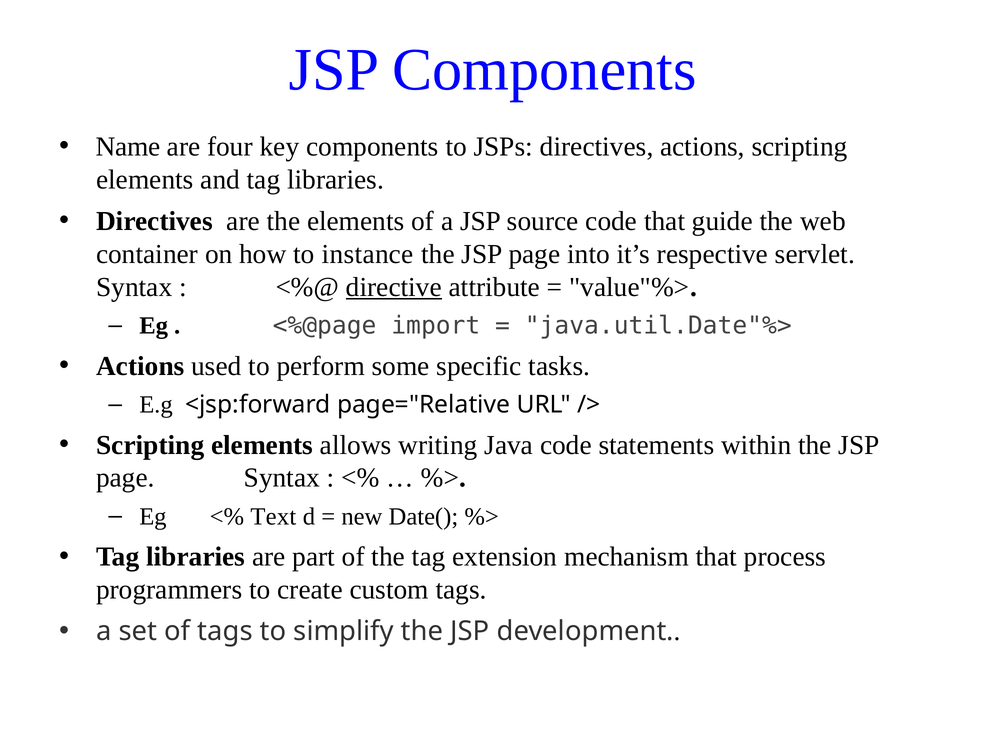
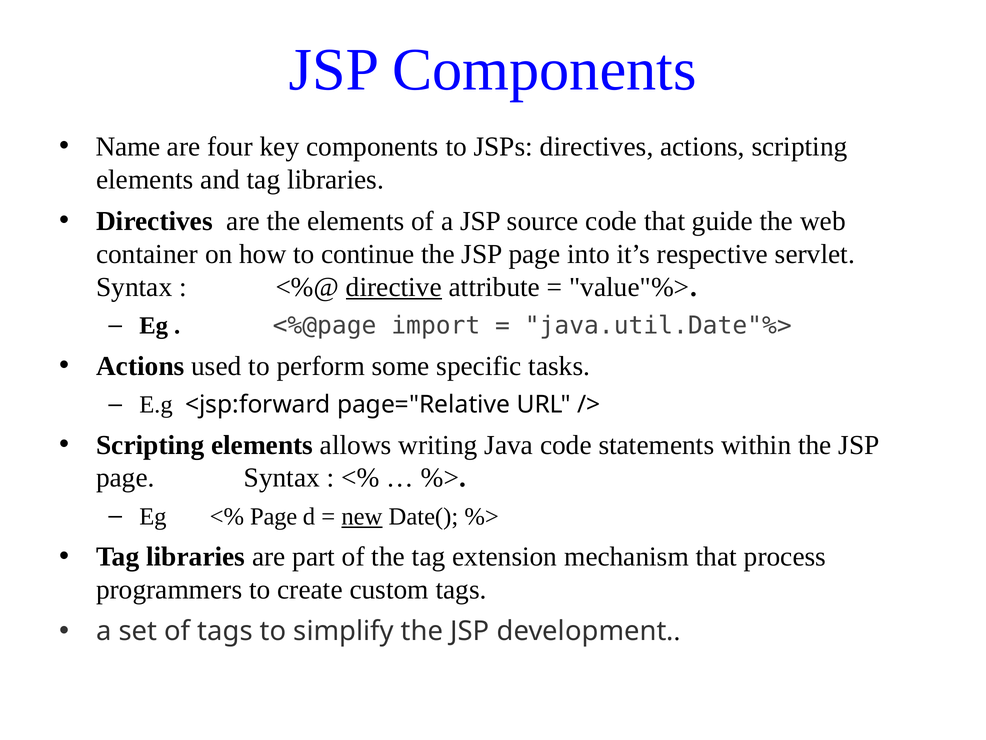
instance: instance -> continue (368, 254)
Text: Text -> Page (274, 516)
new underline: none -> present (362, 516)
